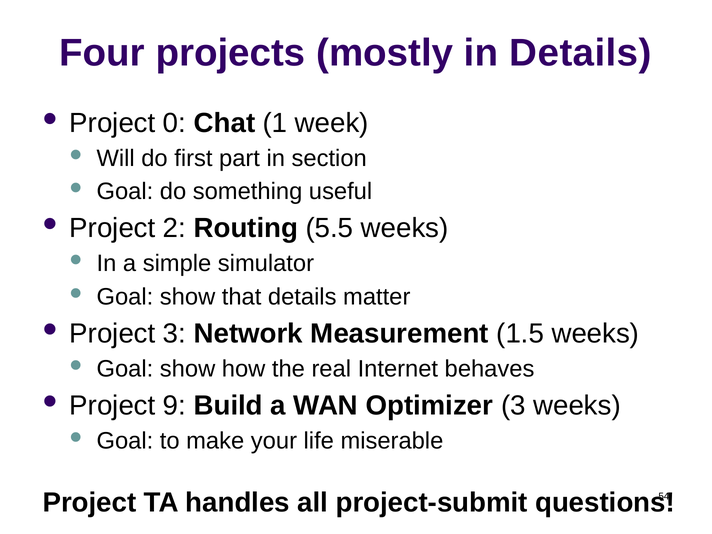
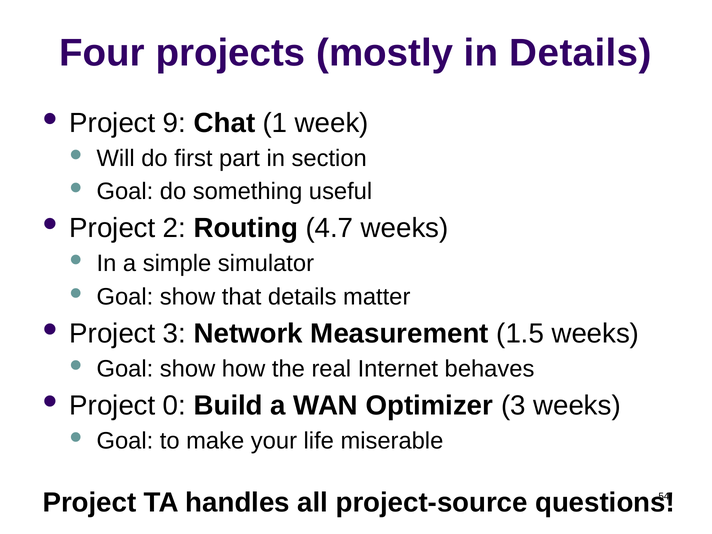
0: 0 -> 9 (174, 123)
5.5: 5.5 -> 4.7 (330, 228)
9: 9 -> 0 (174, 405)
project-submit: project-submit -> project-source (432, 502)
